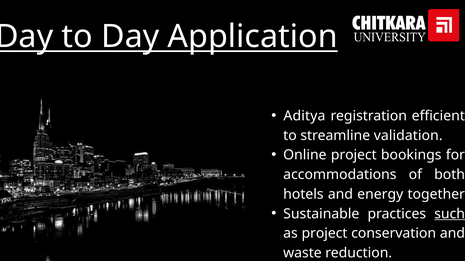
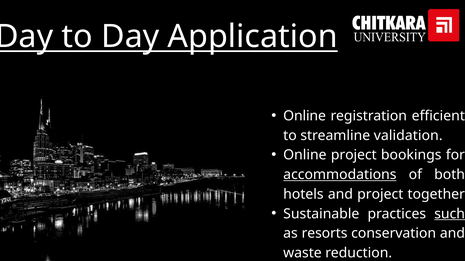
Aditya: Aditya -> Online (305, 116)
accommodations underline: none -> present (340, 175)
and energy: energy -> project (380, 195)
as project: project -> resorts (325, 234)
